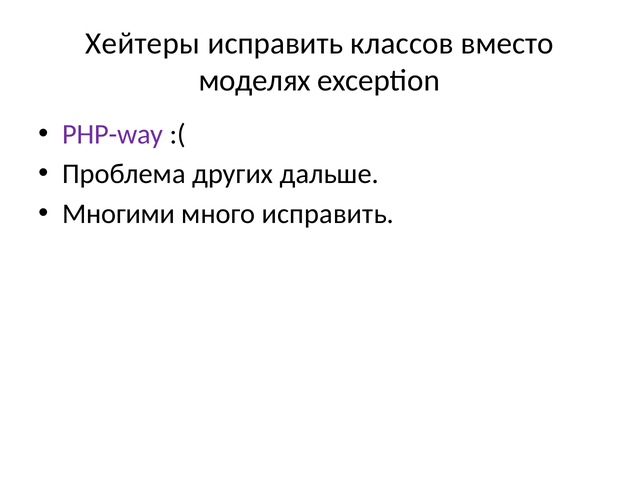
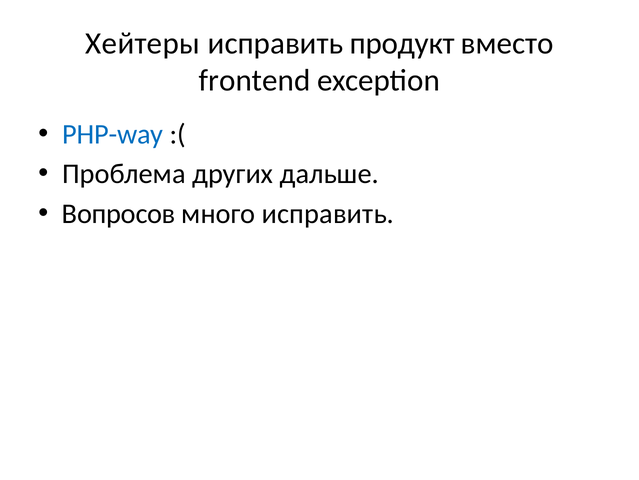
классов: классов -> продукт (402, 43)
моделях: моделях -> frontend (255, 80)
PHP-way colour: purple -> blue (113, 134)
Многими: Многими -> Вопросов (119, 214)
